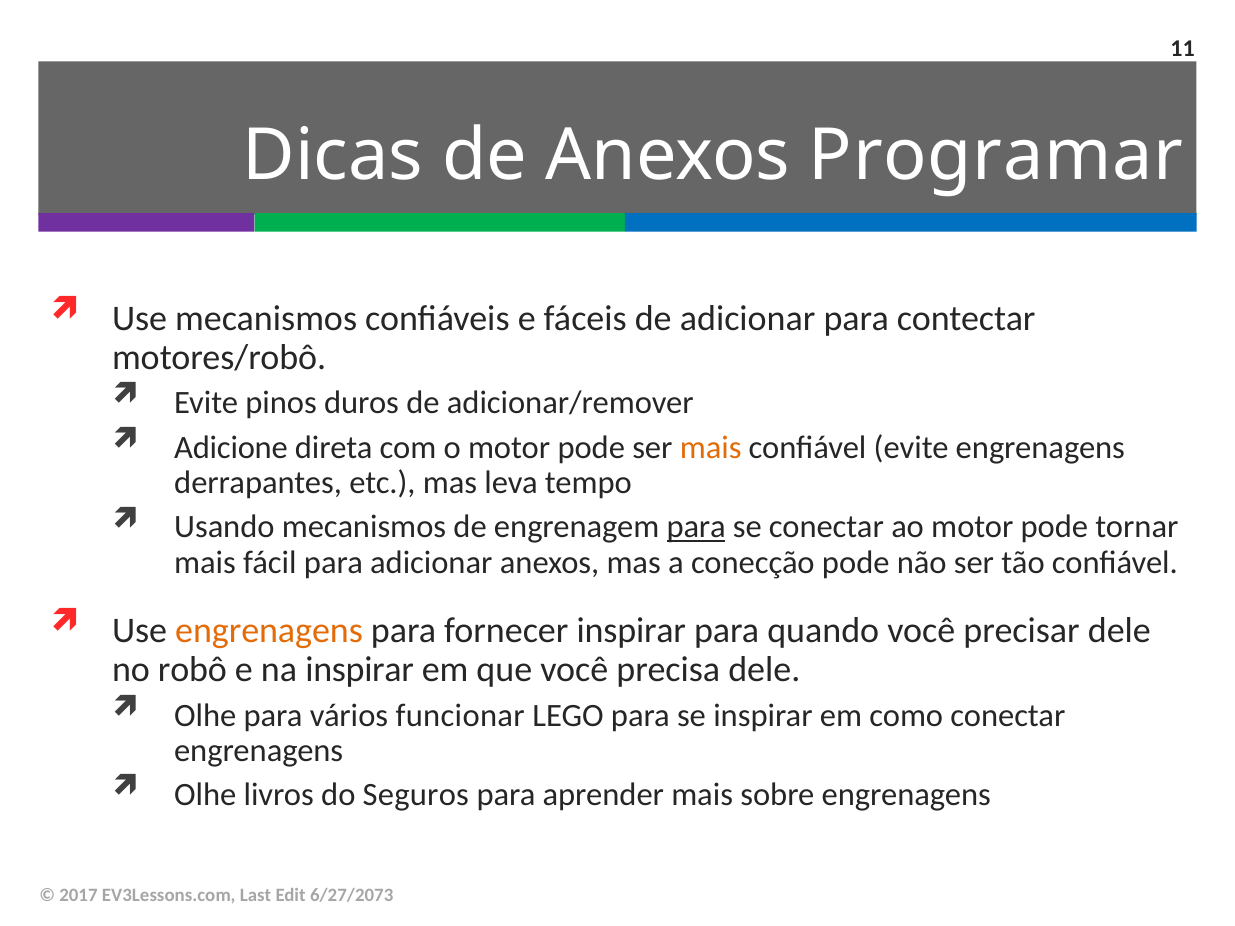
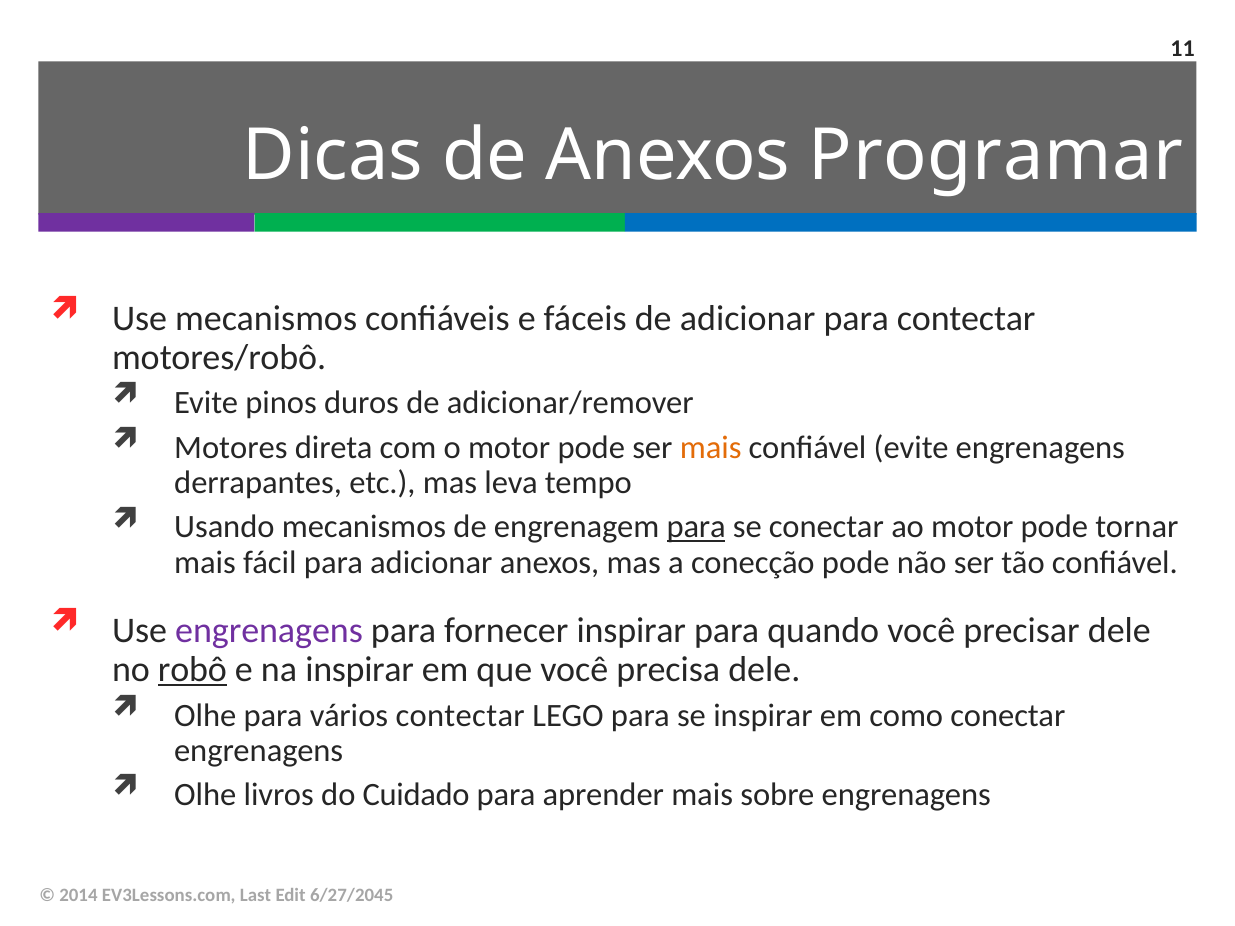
Adicione: Adicione -> Motores (231, 448)
engrenagens colour: orange -> purple (269, 631)
robô underline: none -> present (192, 670)
vários funcionar: funcionar -> contectar (460, 716)
Seguros: Seguros -> Cuidado (416, 795)
2017: 2017 -> 2014 (78, 895)
6/27/2073: 6/27/2073 -> 6/27/2045 (352, 895)
